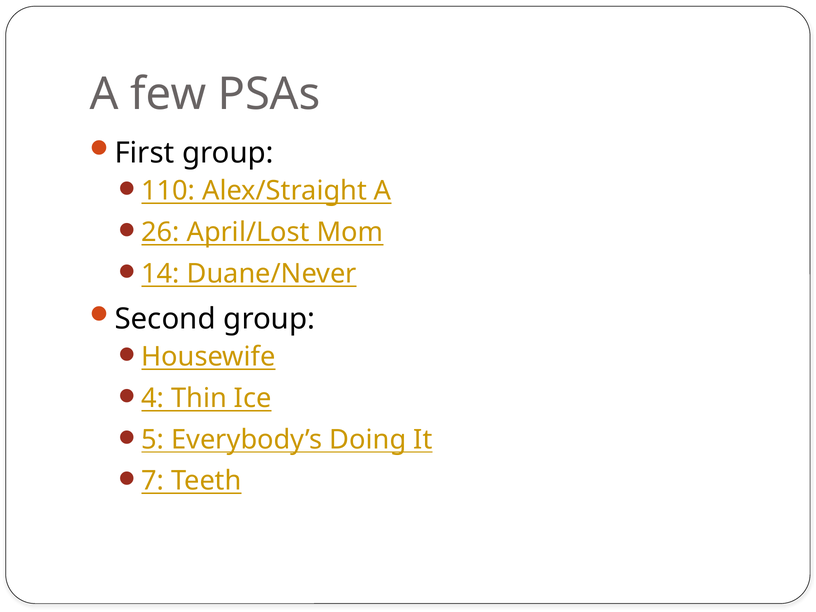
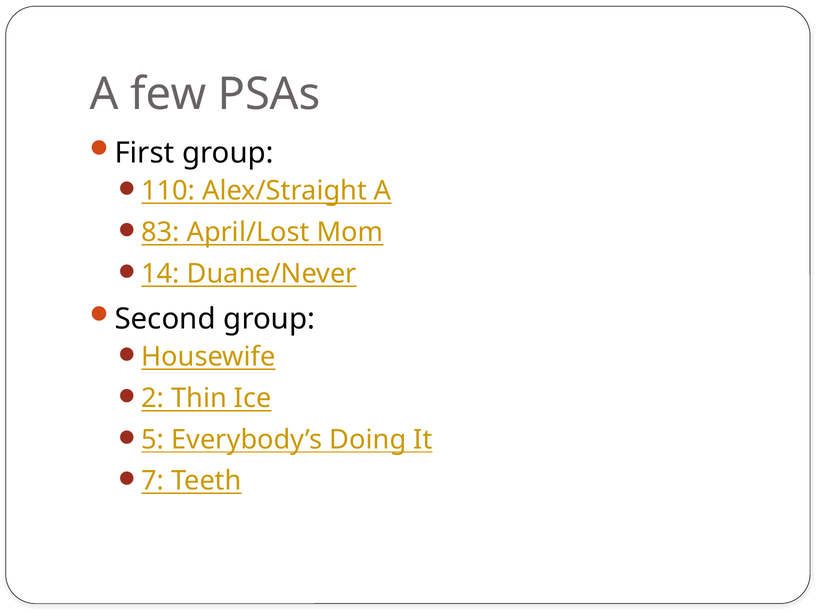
26: 26 -> 83 (160, 232)
4: 4 -> 2 (153, 398)
